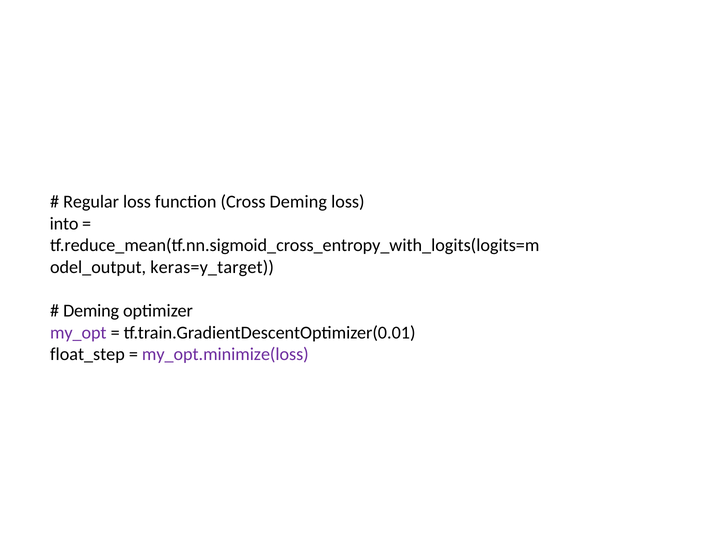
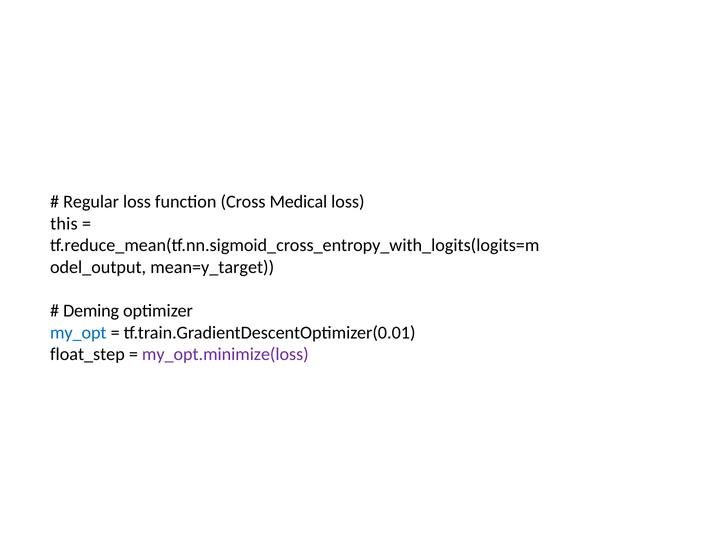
Cross Deming: Deming -> Medical (298, 202)
into: into -> this (64, 223)
keras=y_target: keras=y_target -> mean=y_target (212, 267)
my_opt colour: purple -> blue (78, 332)
